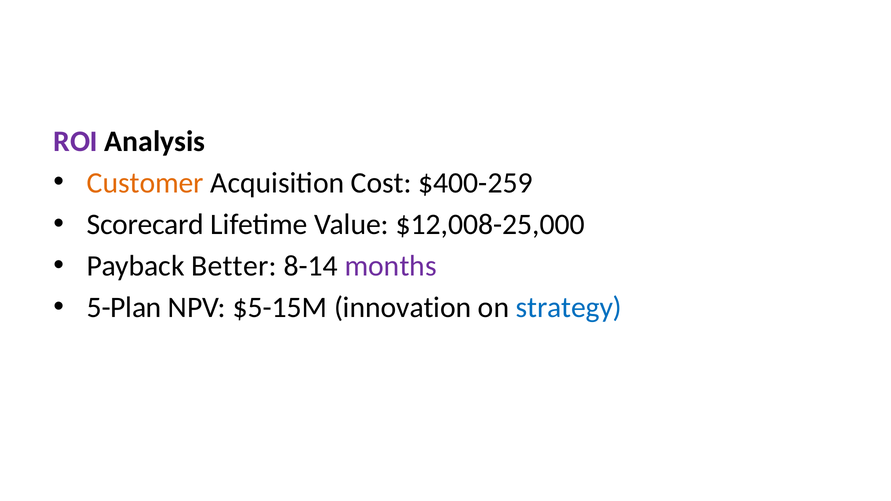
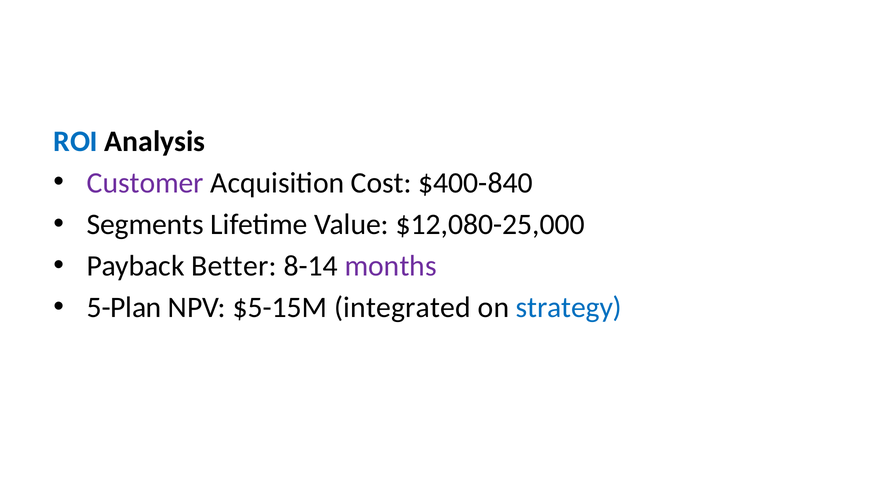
ROI colour: purple -> blue (76, 141)
Customer colour: orange -> purple (145, 183)
$400-259: $400-259 -> $400-840 (475, 183)
Scorecard: Scorecard -> Segments (145, 224)
$12,008-25,000: $12,008-25,000 -> $12,080-25,000 (490, 224)
innovation: innovation -> integrated (403, 308)
